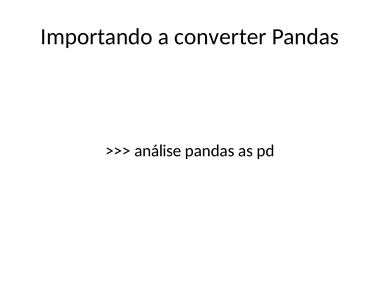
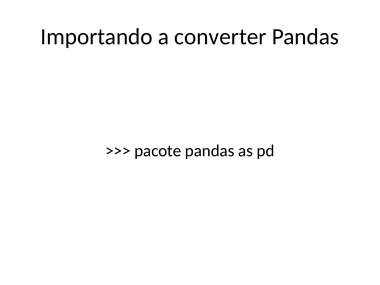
análise: análise -> pacote (158, 151)
